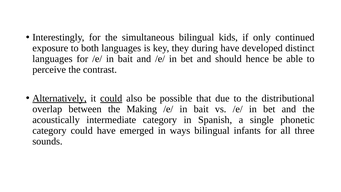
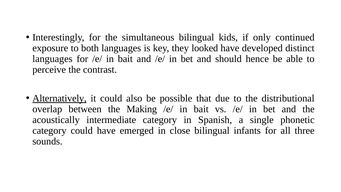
during: during -> looked (205, 48)
could underline: present -> none (111, 98)
ways: ways -> close (180, 130)
